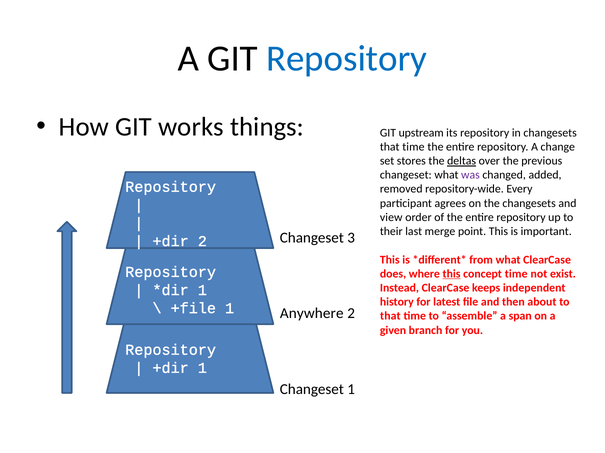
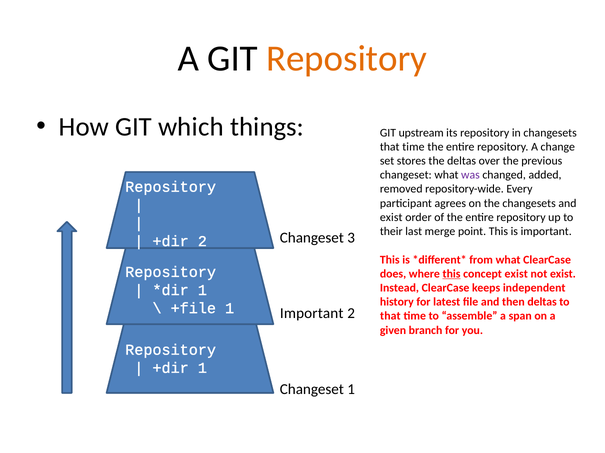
Repository colour: blue -> orange (347, 59)
works: works -> which (191, 127)
deltas underline: present -> none (462, 161)
view: view -> exist (391, 218)
concept time: time -> exist (516, 274)
then about: about -> deltas (542, 302)
Anywhere: Anywhere -> Important (312, 314)
